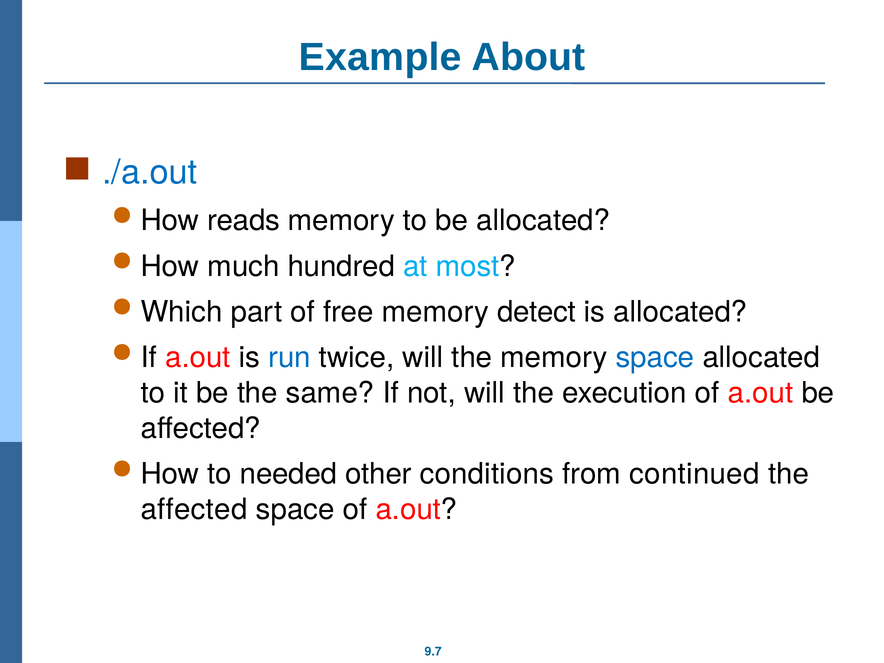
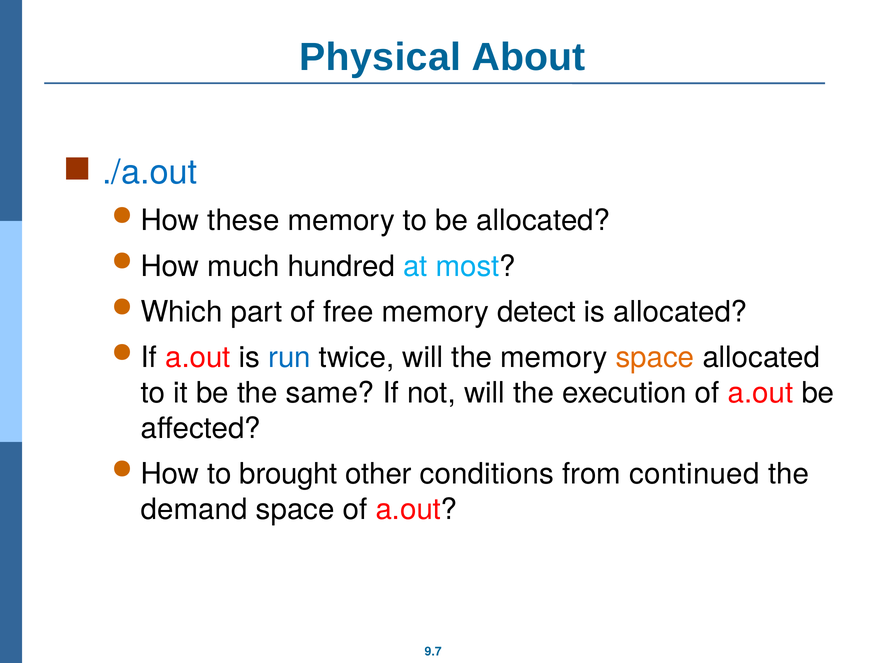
Example: Example -> Physical (380, 57)
reads: reads -> these (243, 221)
space colour: blue -> orange (655, 358)
needed: needed -> brought (289, 474)
affected: affected -> demand (194, 509)
